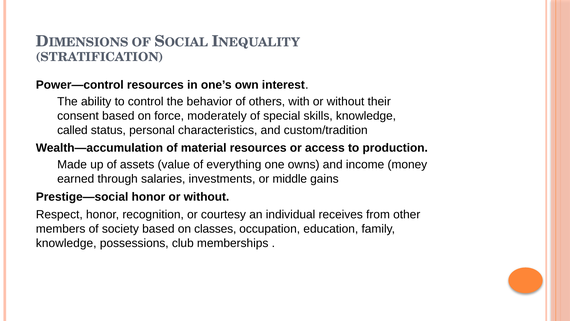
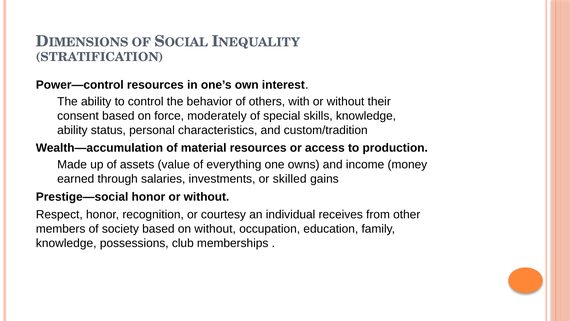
called: called -> ability (72, 130)
middle: middle -> skilled (290, 179)
on classes: classes -> without (215, 229)
